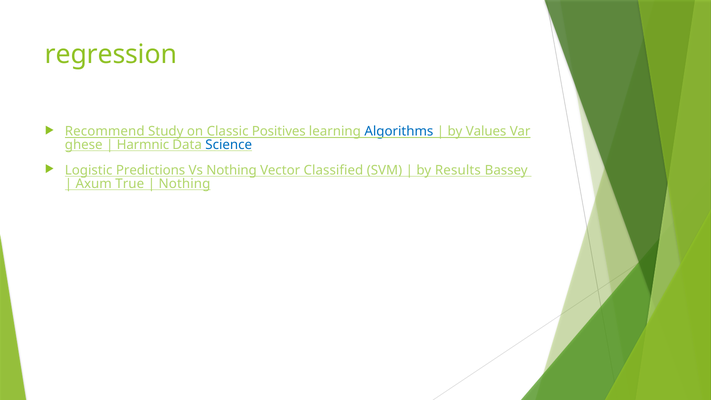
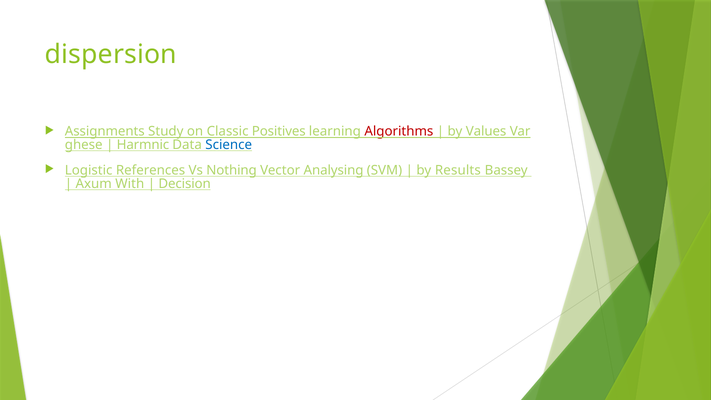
regression: regression -> dispersion (111, 55)
Recommend: Recommend -> Assignments (105, 131)
Algorithms colour: blue -> red (399, 131)
Predictions: Predictions -> References (151, 170)
Classified: Classified -> Analysing (334, 170)
True: True -> With (130, 184)
Nothing: Nothing -> Decision (185, 184)
